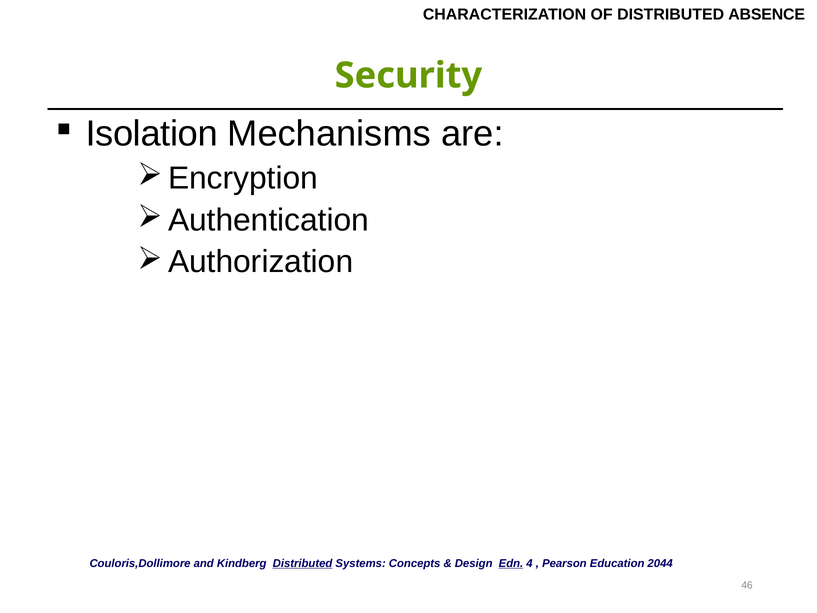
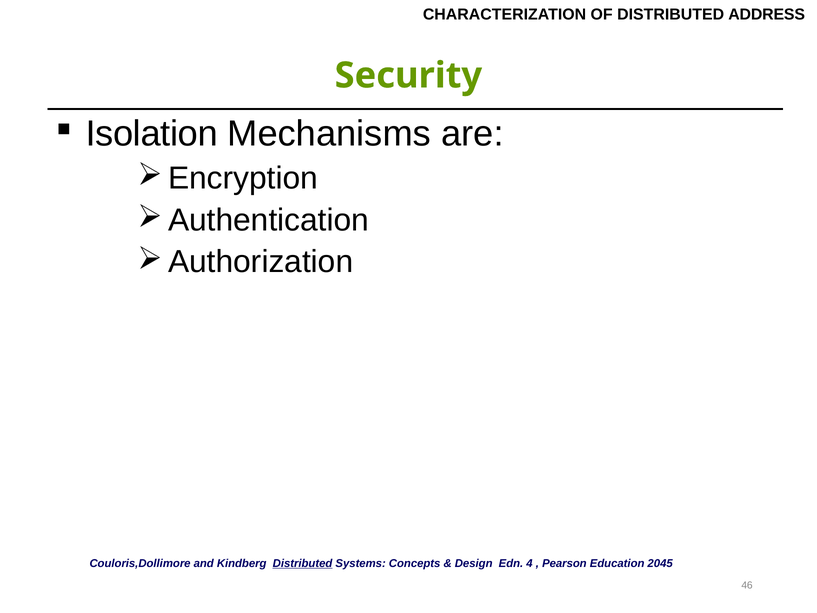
ABSENCE: ABSENCE -> ADDRESS (767, 15)
Edn underline: present -> none (511, 563)
2044: 2044 -> 2045 (660, 563)
